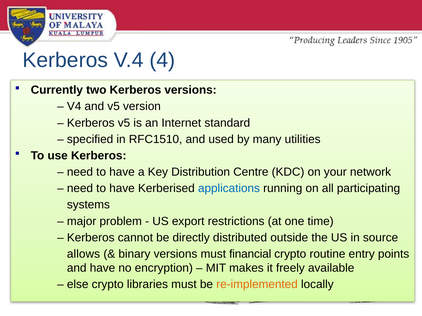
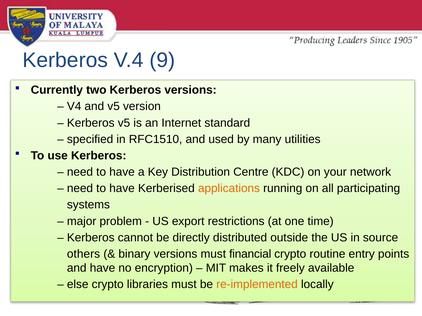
4: 4 -> 9 (162, 60)
applications colour: blue -> orange (229, 189)
allows: allows -> others (83, 254)
